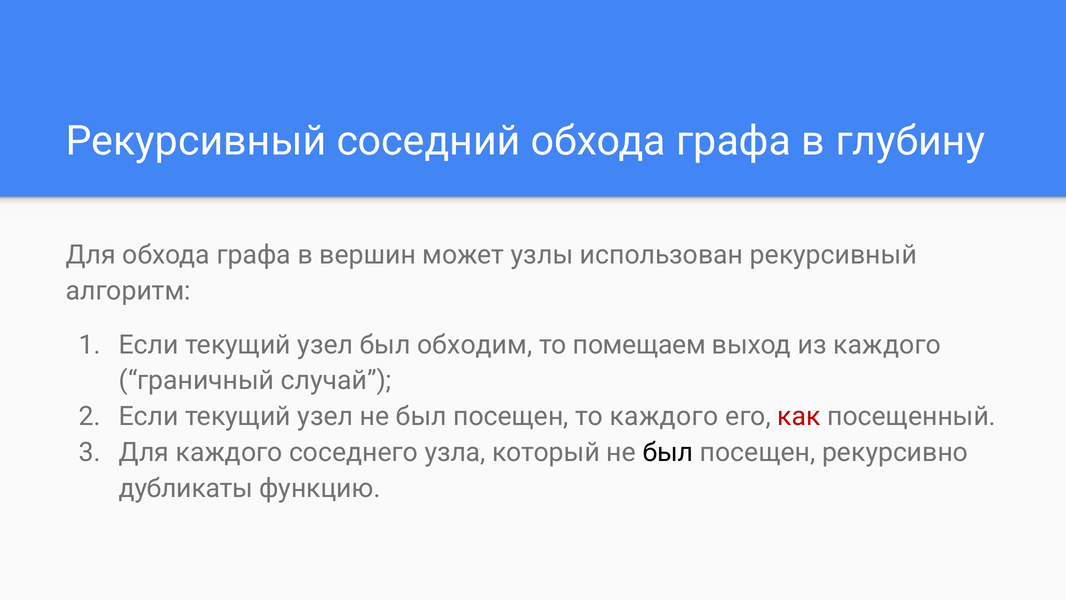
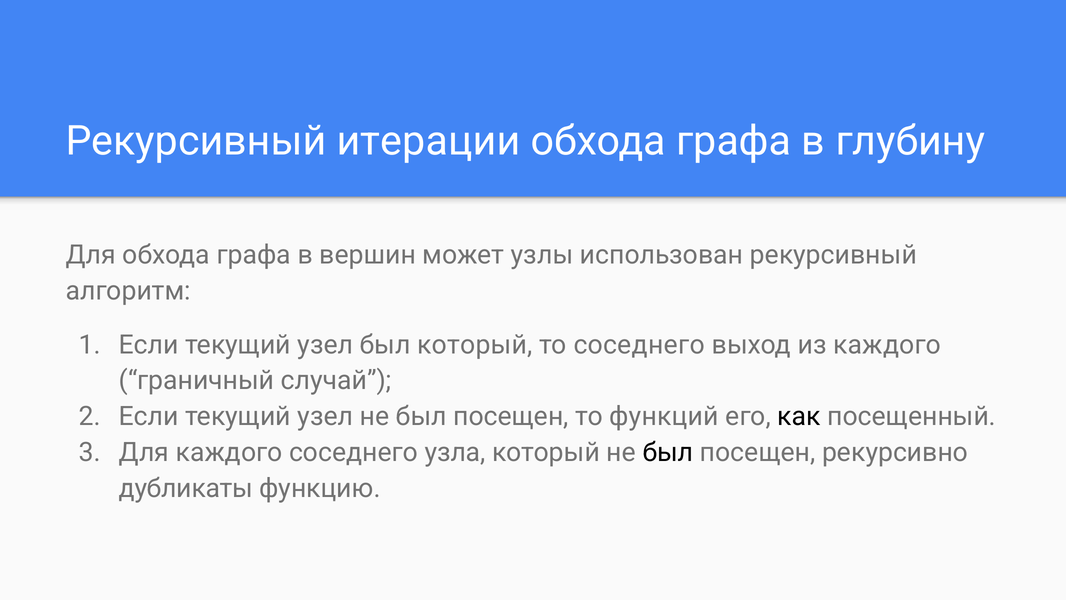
соседний: соседний -> итерации (428, 141)
был обходим: обходим -> который (475, 345)
то помещаем: помещаем -> соседнего (639, 345)
то каждого: каждого -> функций (664, 416)
как colour: red -> black (799, 416)
